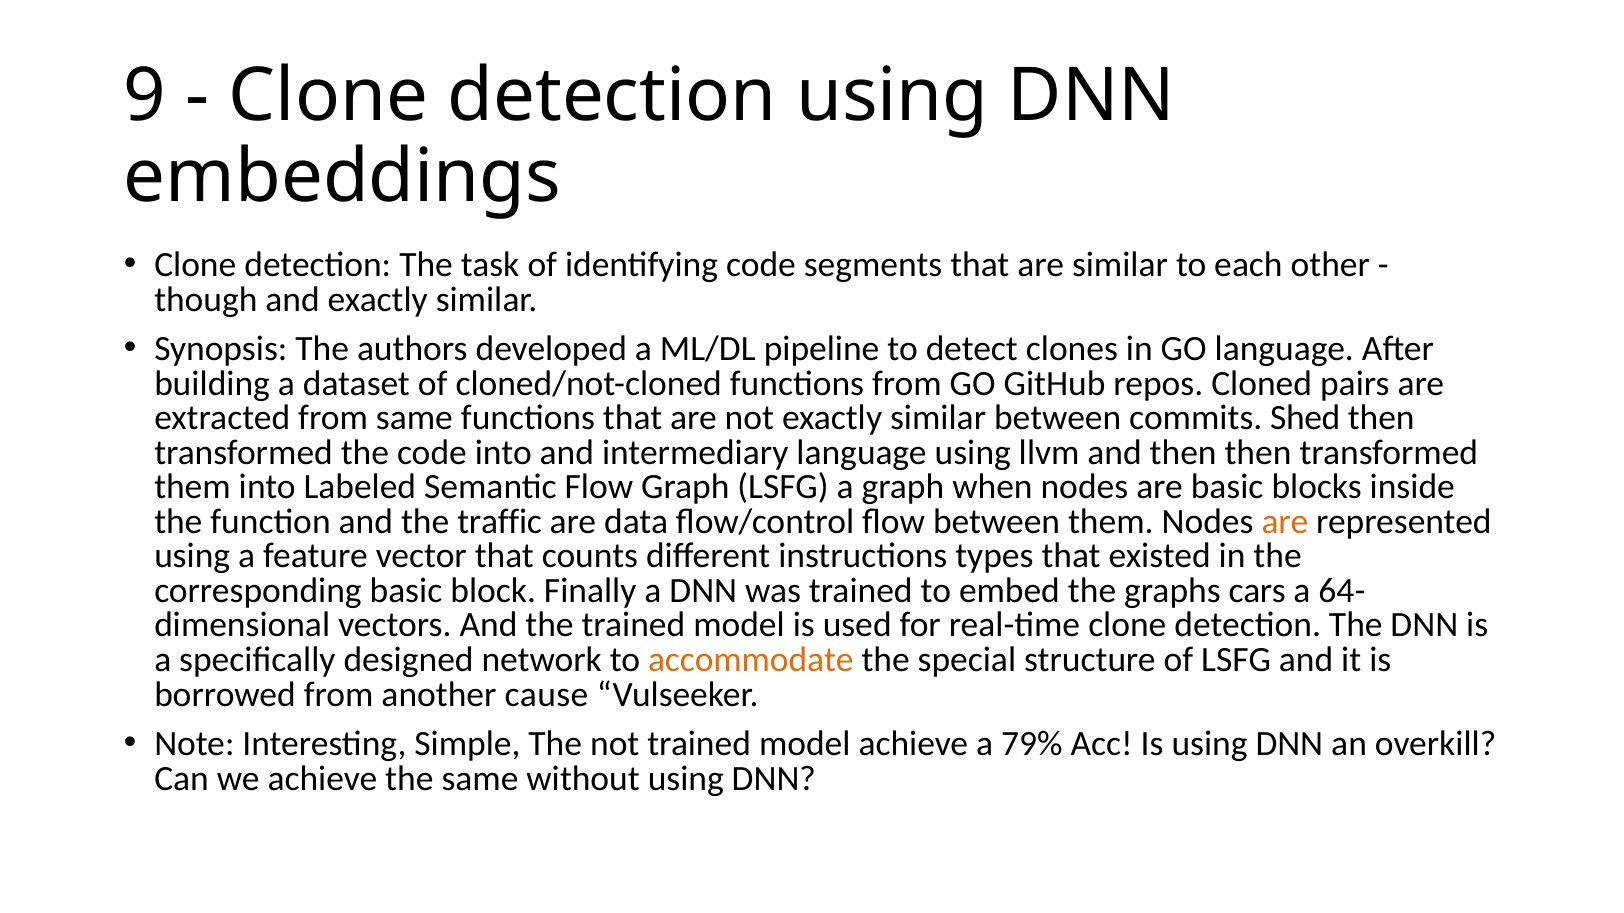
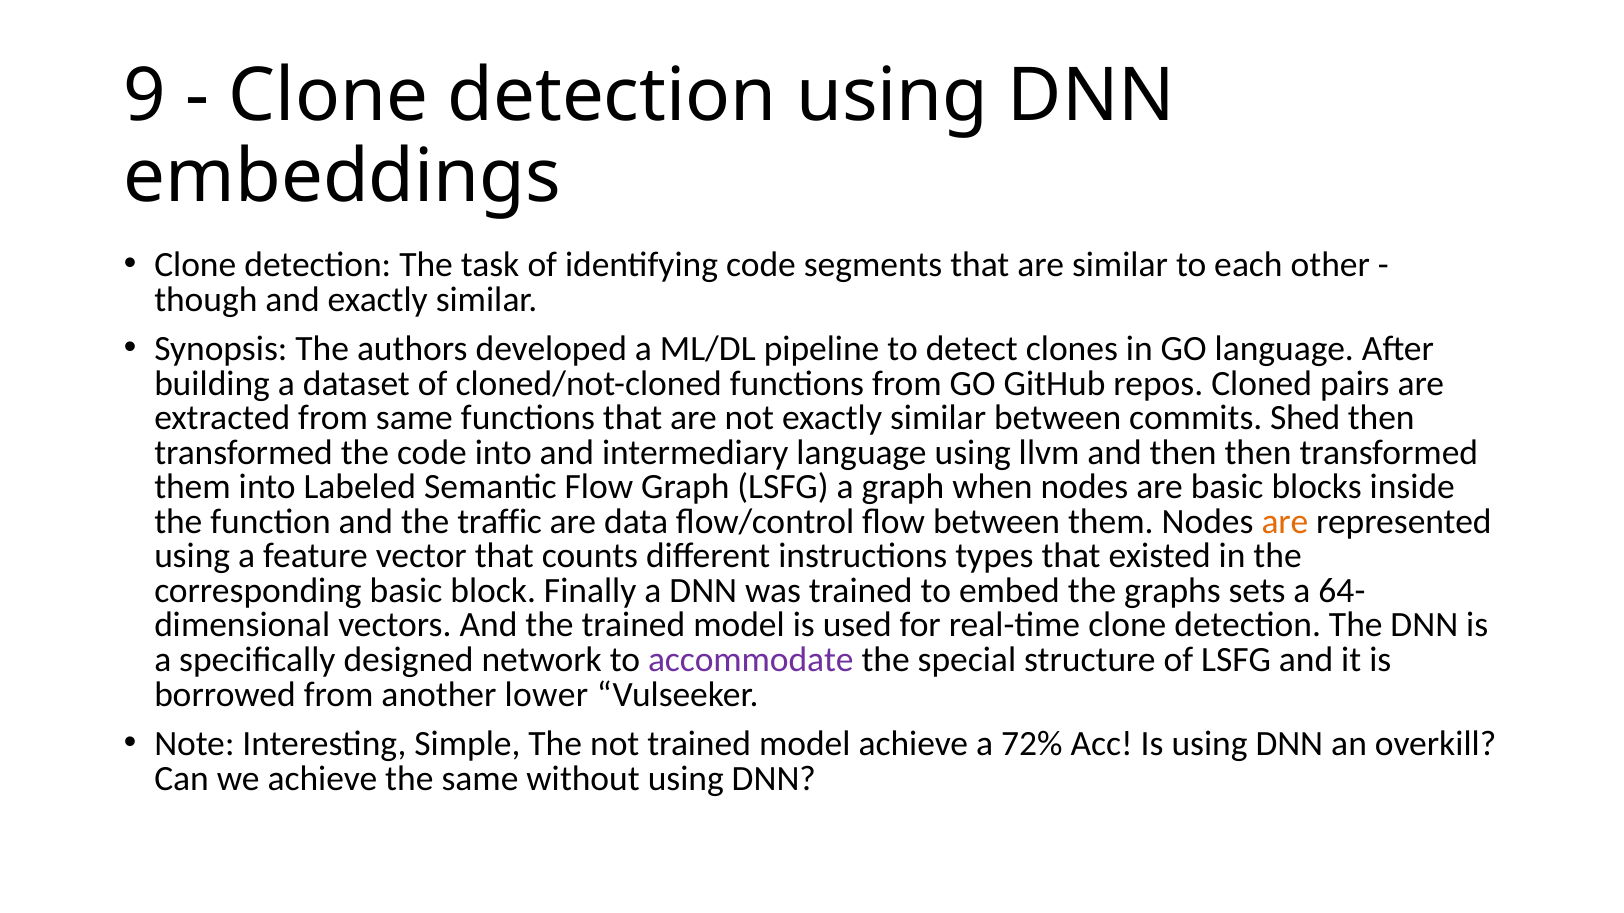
cars: cars -> sets (1257, 591)
accommodate colour: orange -> purple (751, 660)
cause: cause -> lower (546, 695)
79%: 79% -> 72% (1032, 744)
